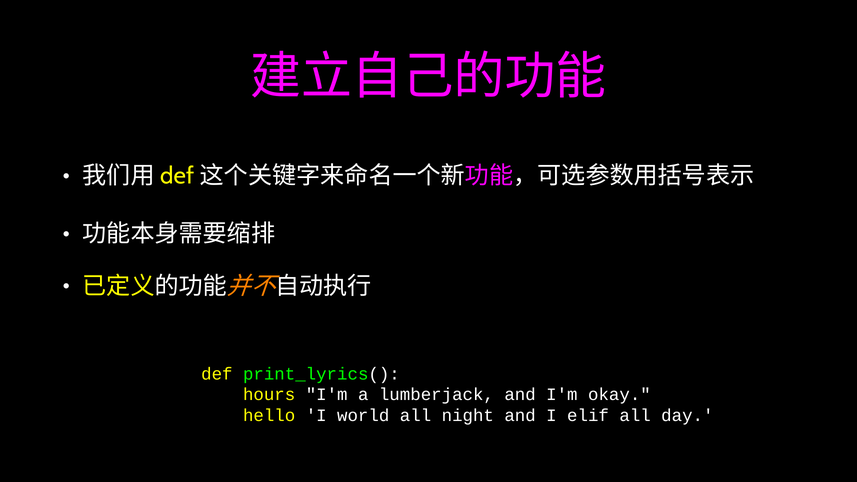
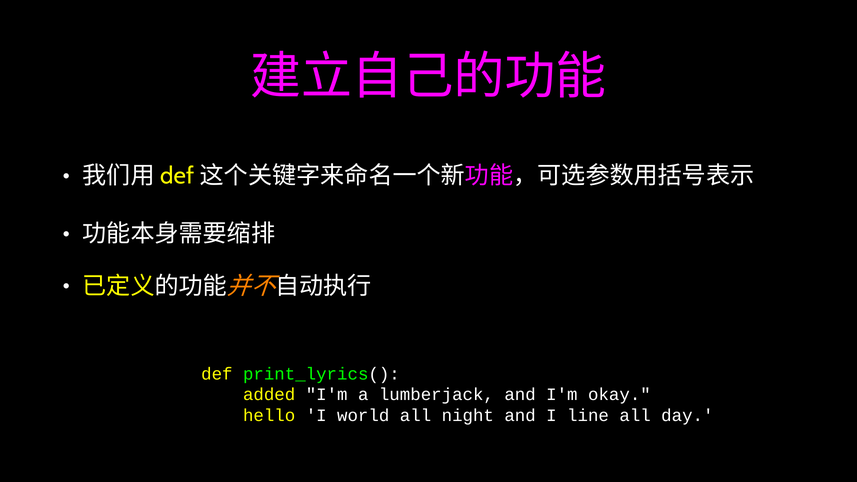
hours: hours -> added (269, 395)
elif: elif -> line (588, 416)
